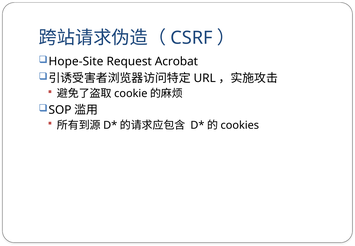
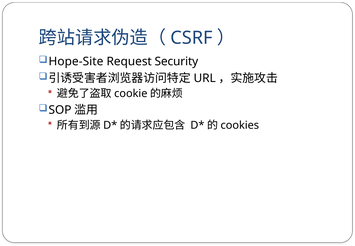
Acrobat: Acrobat -> Security (176, 61)
